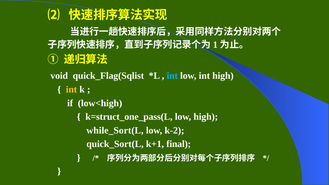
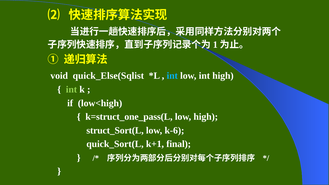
quick_Flag(Sqlist: quick_Flag(Sqlist -> quick_Else(Sqlist (108, 76)
int colour: yellow -> light green (71, 90)
while_Sort(L: while_Sort(L -> struct_Sort(L (115, 130)
k-2: k-2 -> k-6 (174, 130)
